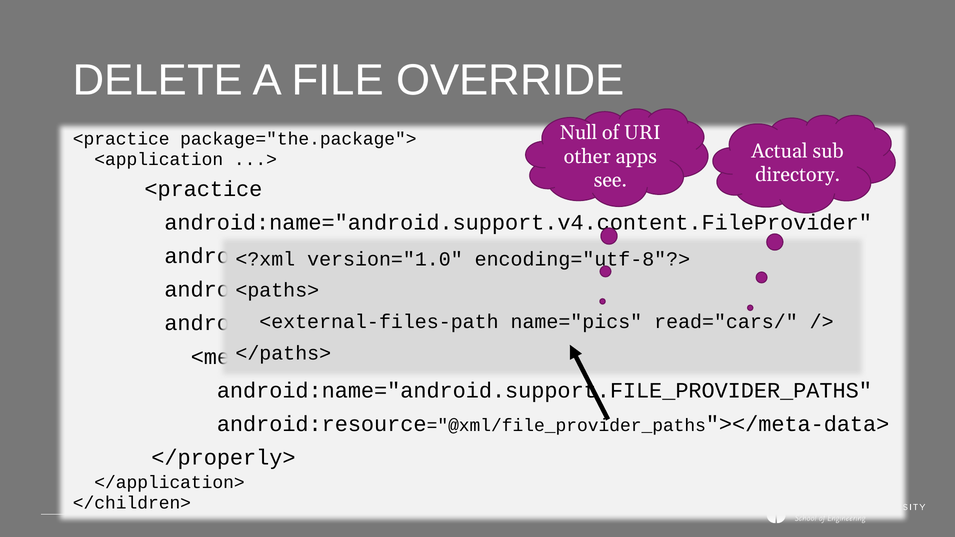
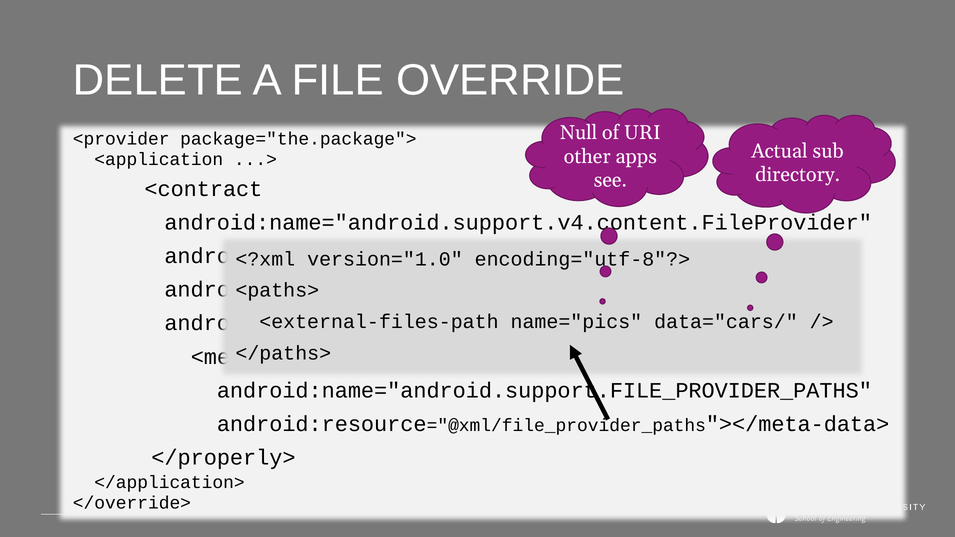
<practice: <practice -> <provider (121, 139)
<practice: <practice -> <contract (203, 189)
read="cars/: read="cars/ -> data="cars/ (726, 322)
</children>: </children> -> </override> (132, 503)
